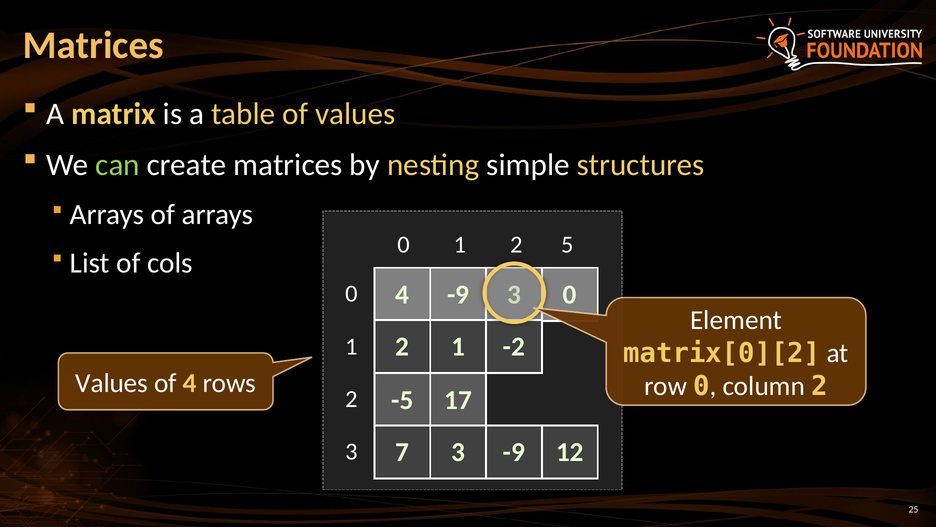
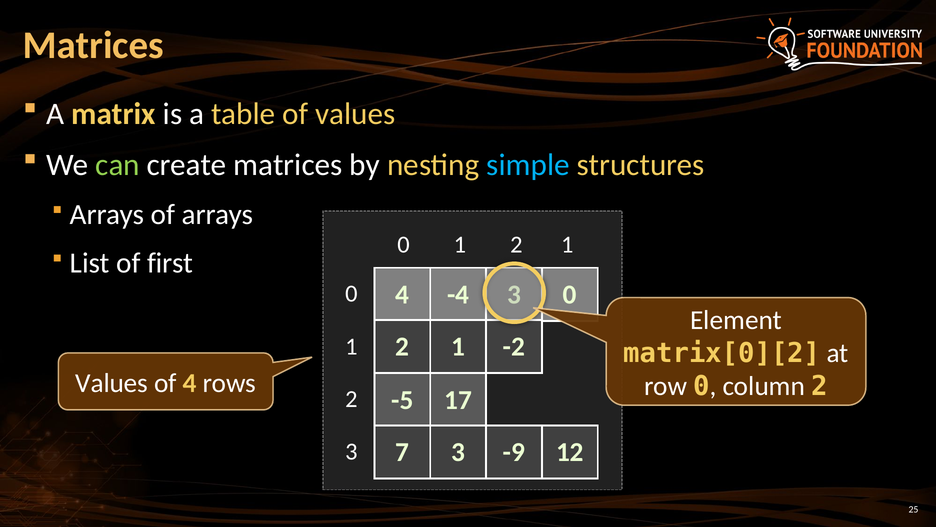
simple colour: white -> light blue (528, 165)
5: 5 -> 1 (567, 244)
cols: cols -> first (170, 263)
4 -9: -9 -> -4 (458, 294)
